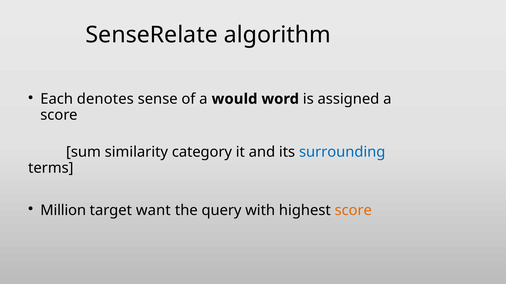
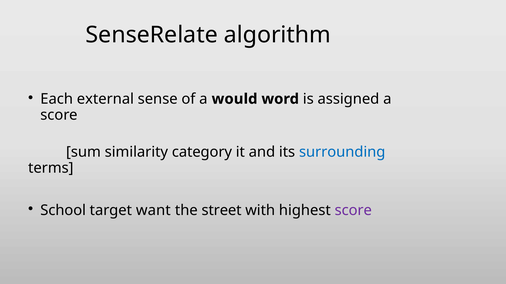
denotes: denotes -> external (105, 99)
Million: Million -> School (63, 211)
query: query -> street (222, 211)
score colour: orange -> purple (353, 211)
